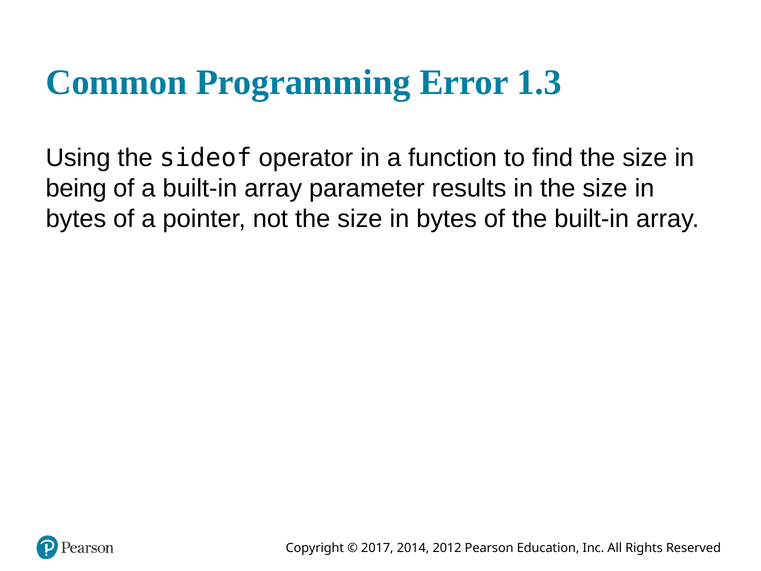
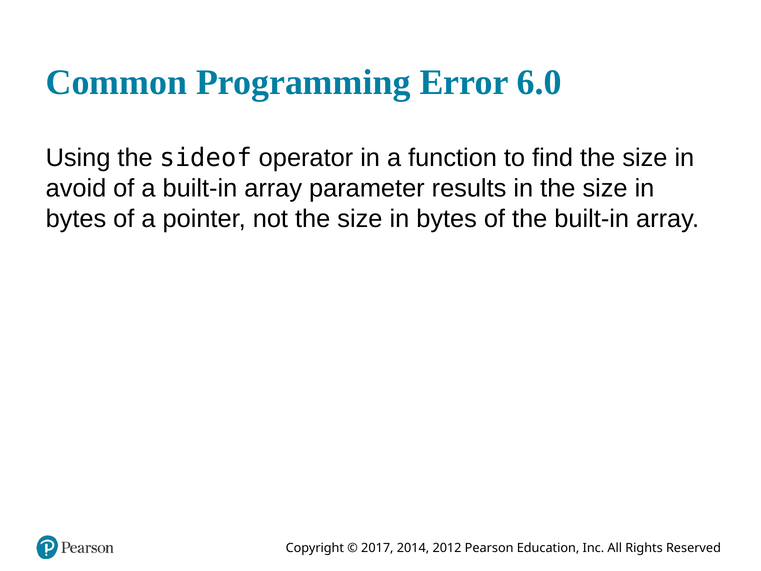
1.3: 1.3 -> 6.0 (539, 83)
being: being -> avoid (76, 188)
